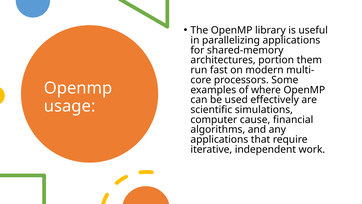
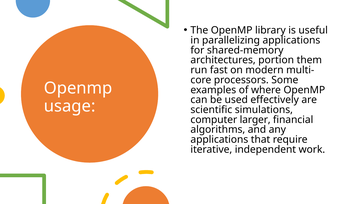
cause: cause -> larger (255, 119)
